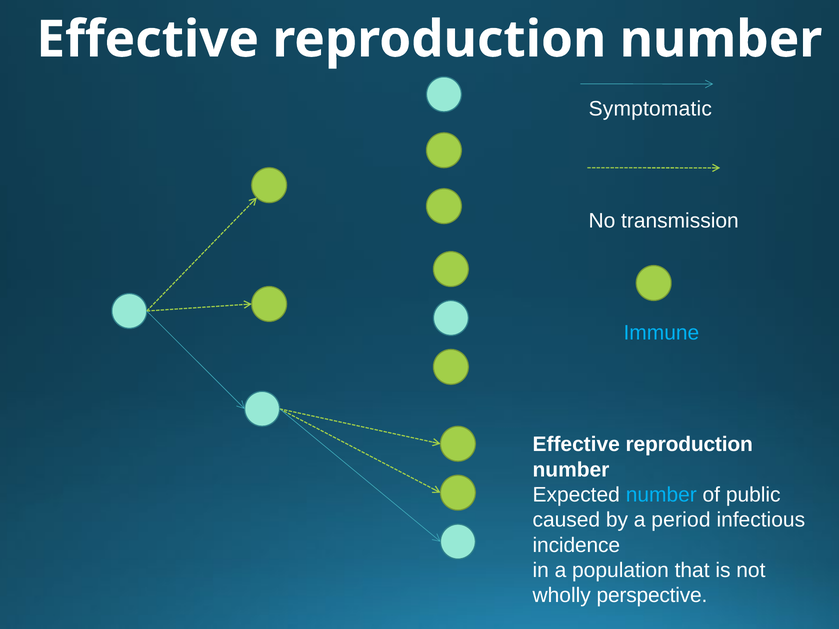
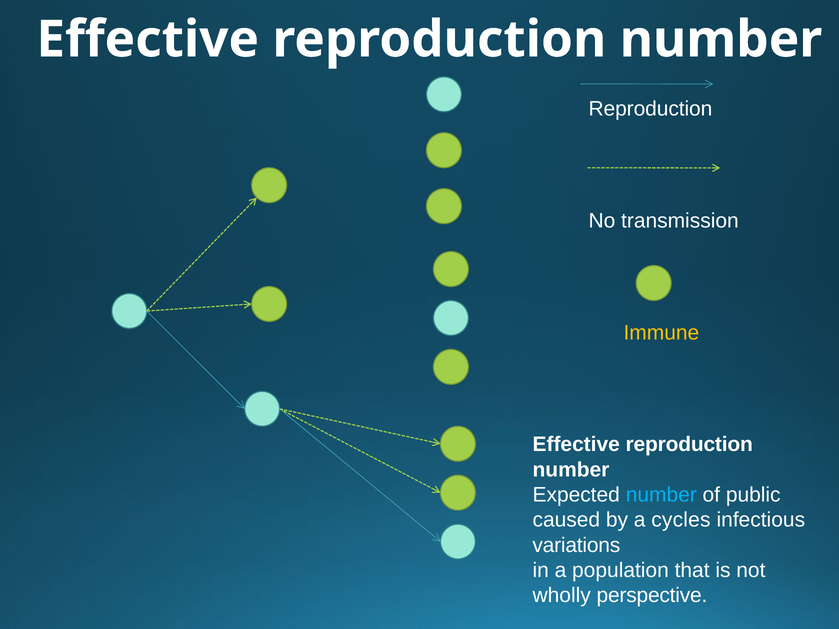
Symptomatic: Symptomatic -> Reproduction (650, 109)
Immune colour: light blue -> yellow (661, 333)
period: period -> cycles (681, 520)
incidence: incidence -> variations (576, 545)
